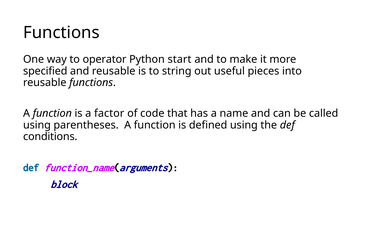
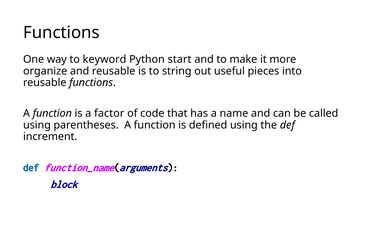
operator: operator -> keyword (104, 59)
specified: specified -> organize (45, 71)
conditions: conditions -> increment (50, 136)
